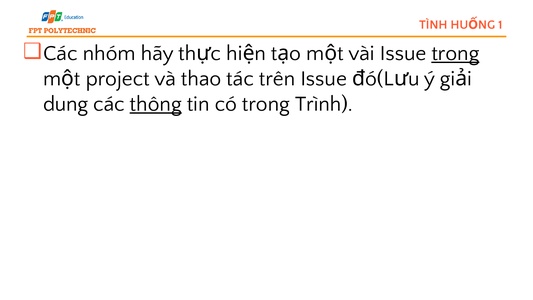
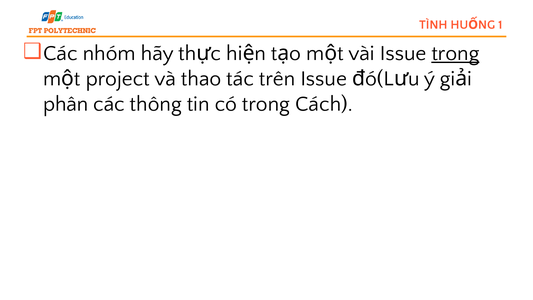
dung: dung -> phân (66, 104)
thông underline: present -> none (156, 104)
Trình: Trình -> Cách (324, 104)
